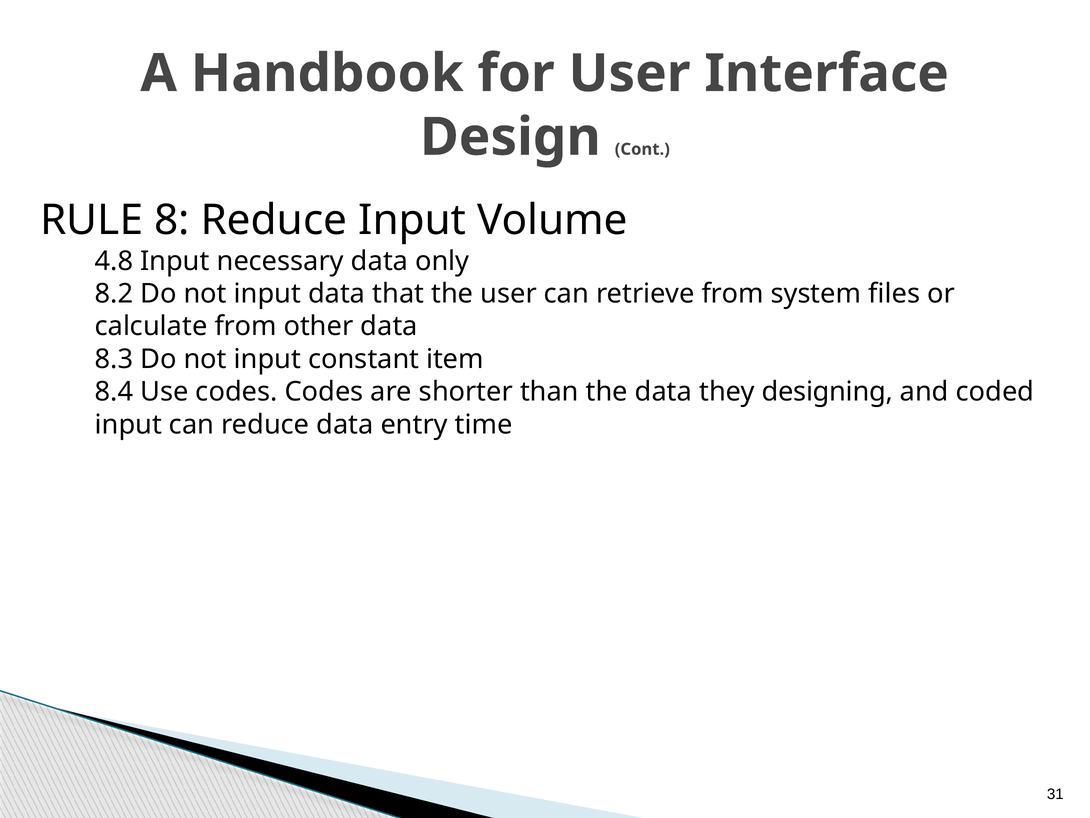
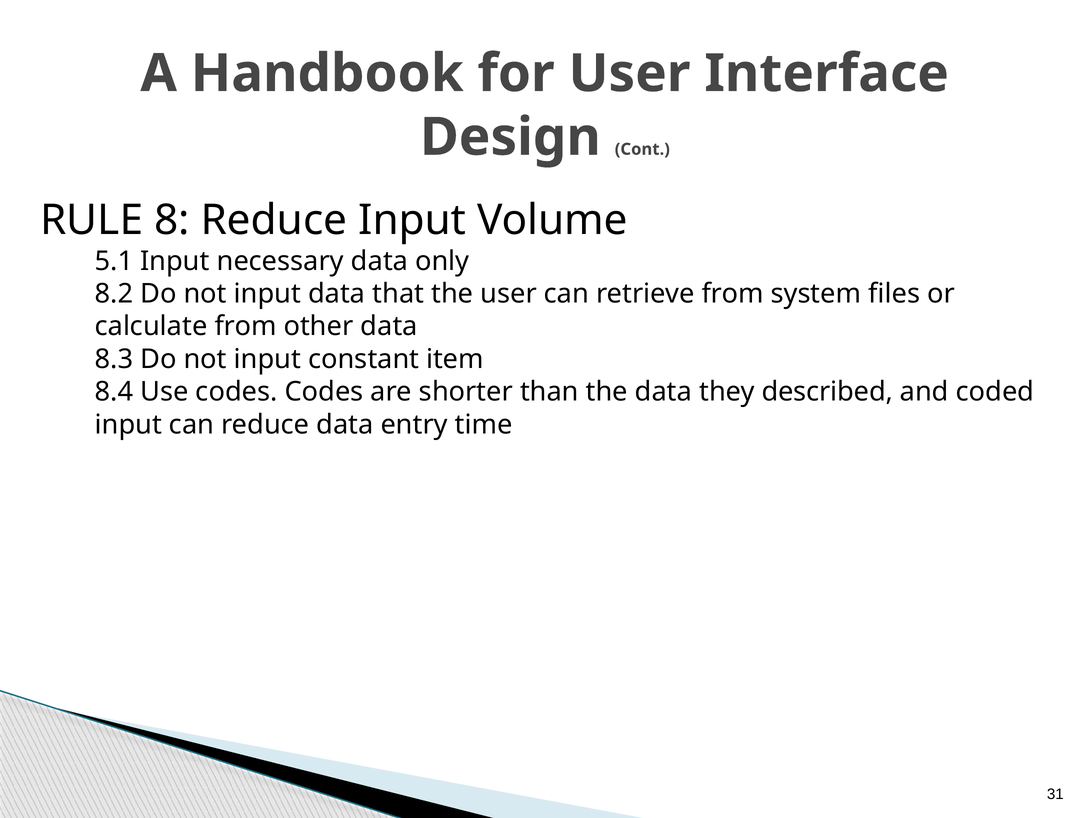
4.8: 4.8 -> 5.1 (114, 261)
designing: designing -> described (827, 392)
